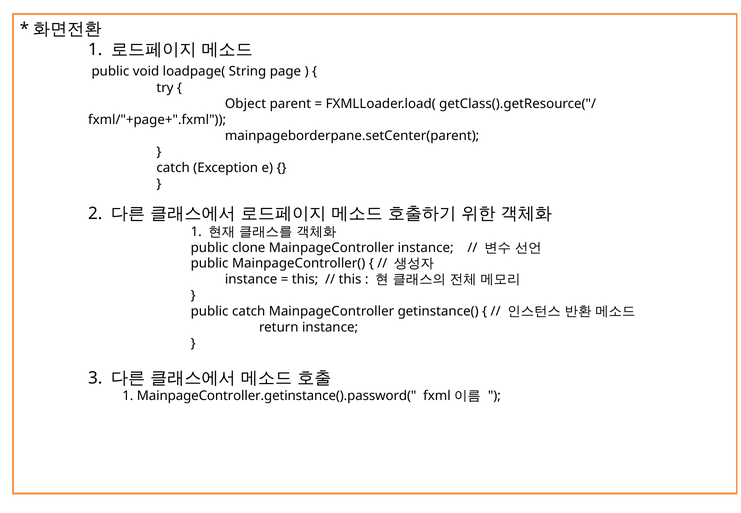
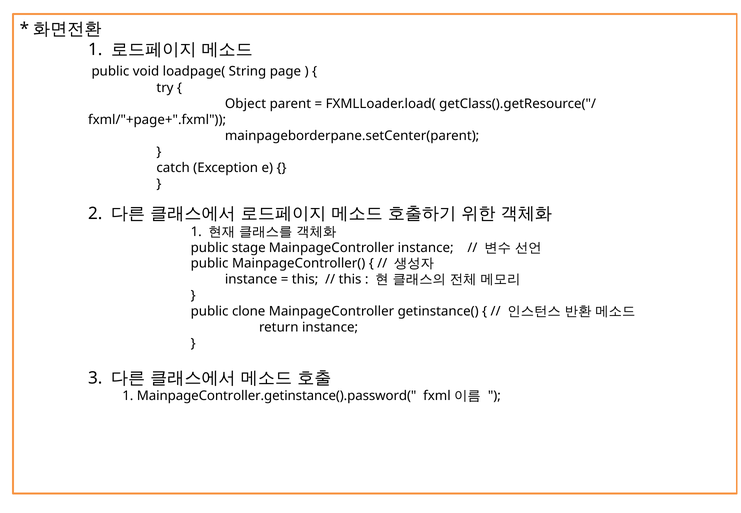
clone: clone -> stage (249, 248)
public catch: catch -> clone (249, 311)
